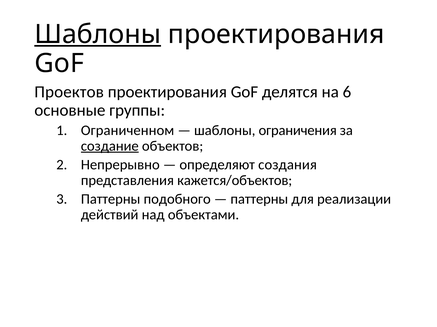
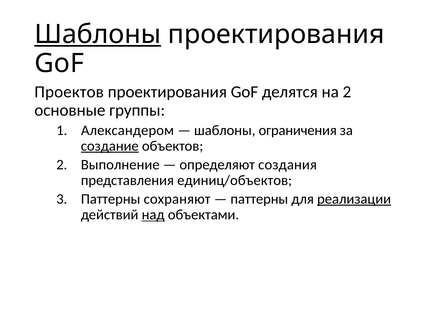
на 6: 6 -> 2 (347, 92)
Ограниченном: Ограниченном -> Александером (128, 131)
Непрерывно: Непрерывно -> Выполнение (120, 165)
кажется/объектов: кажется/объектов -> единиц/объектов (235, 181)
подобного: подобного -> сохраняют (177, 199)
реализации underline: none -> present (354, 199)
над underline: none -> present (153, 215)
